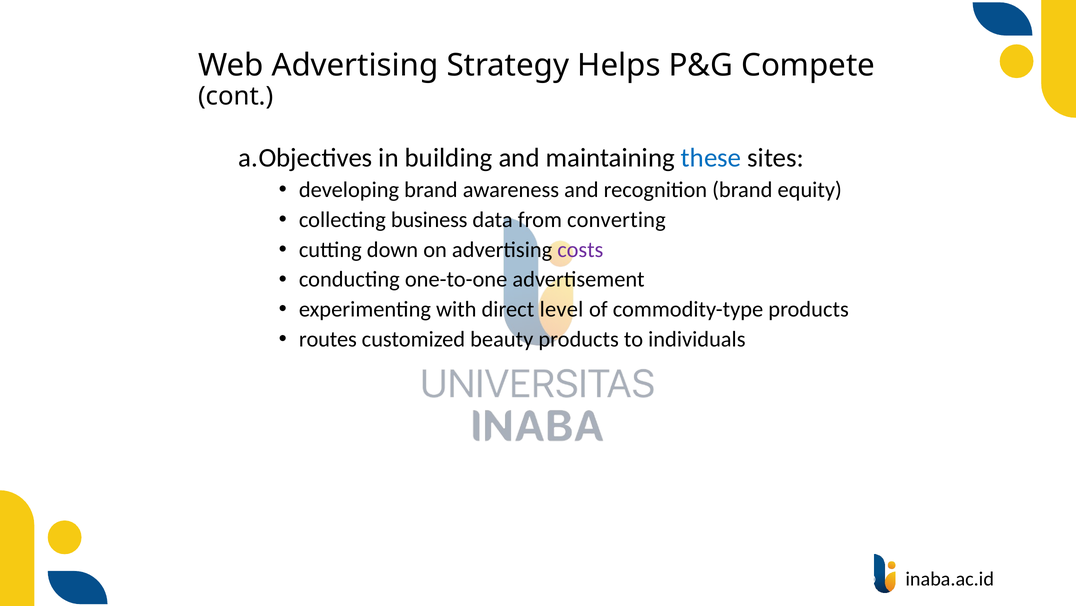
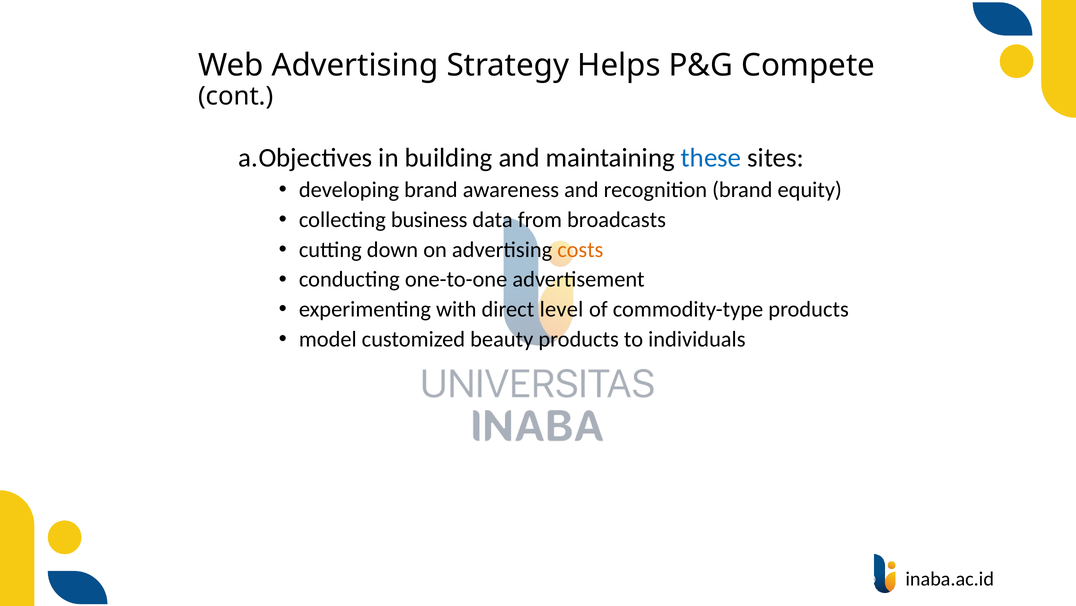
converting: converting -> broadcasts (616, 220)
costs colour: purple -> orange (580, 249)
routes: routes -> model (328, 339)
